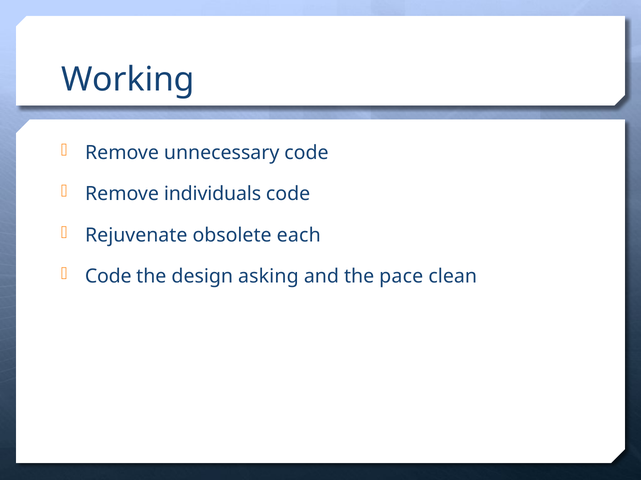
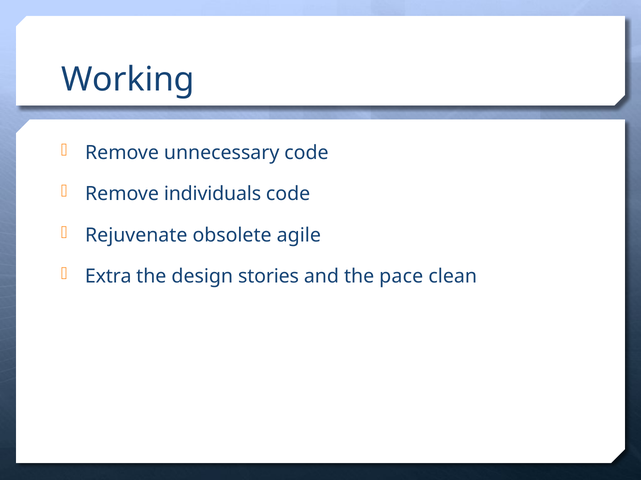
each: each -> agile (299, 236)
Code: Code -> Extra (108, 277)
asking: asking -> stories (269, 277)
